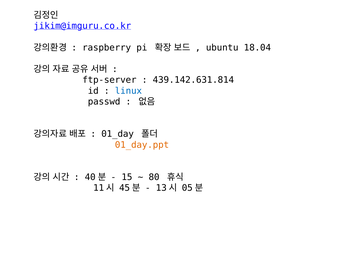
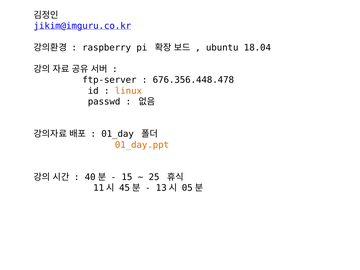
439.142.631.814: 439.142.631.814 -> 676.356.448.478 (193, 80)
linux colour: blue -> orange (128, 91)
80: 80 -> 25 (154, 177)
